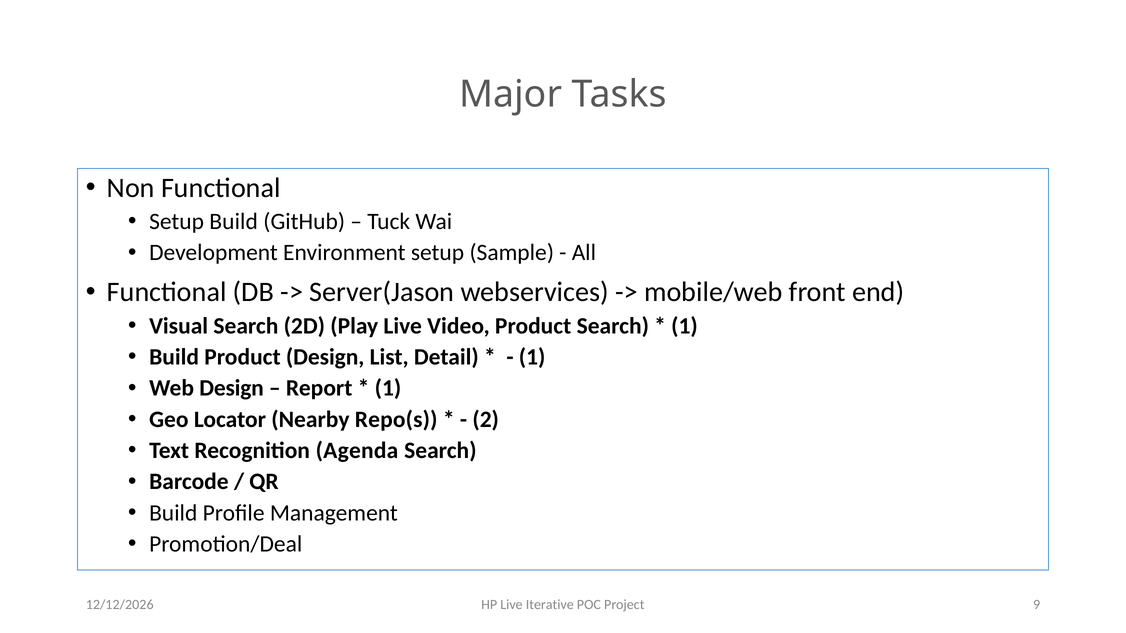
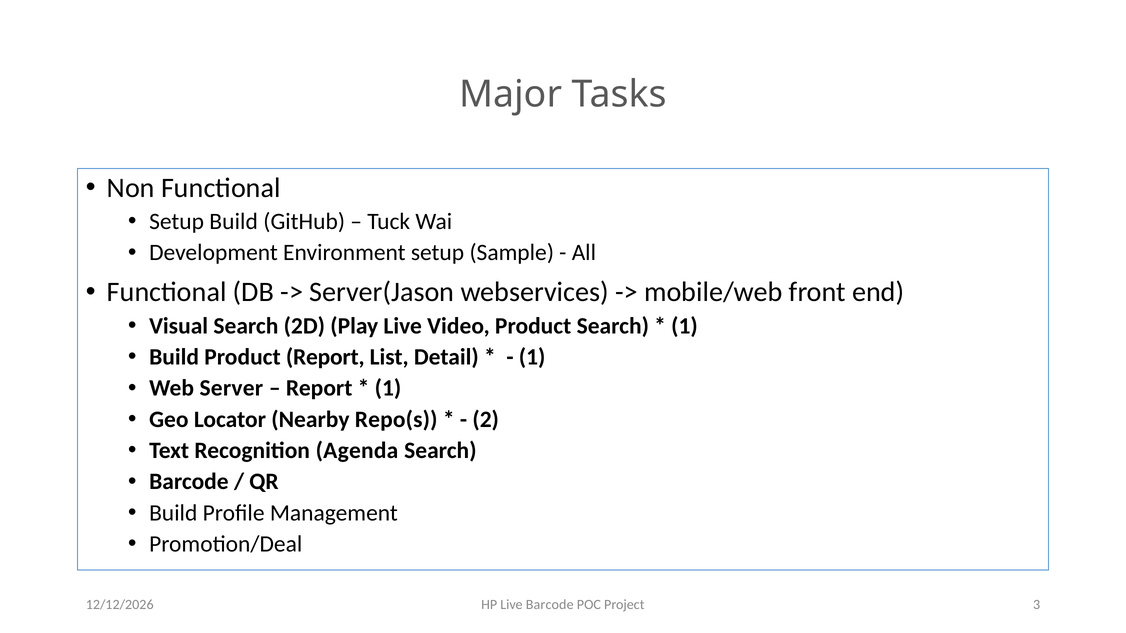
Product Design: Design -> Report (325, 357)
Web Design: Design -> Server (231, 388)
Live Iterative: Iterative -> Barcode (550, 605)
9: 9 -> 3 (1037, 605)
